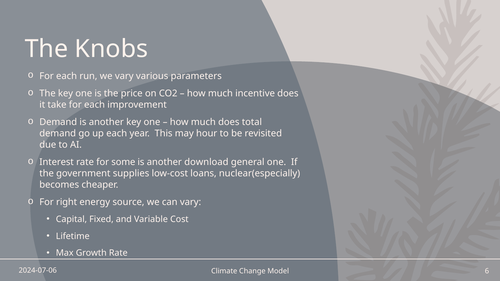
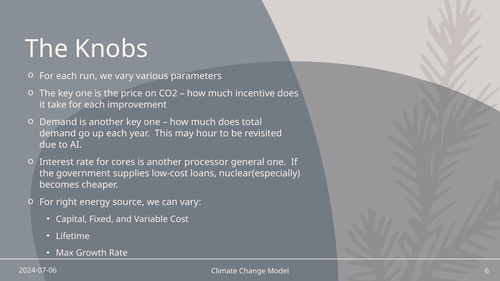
some: some -> cores (123, 162)
download: download -> processor (206, 162)
